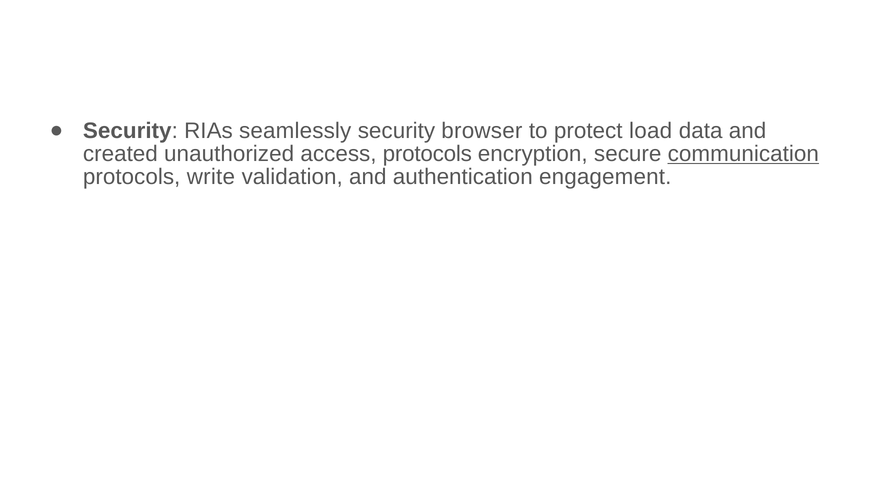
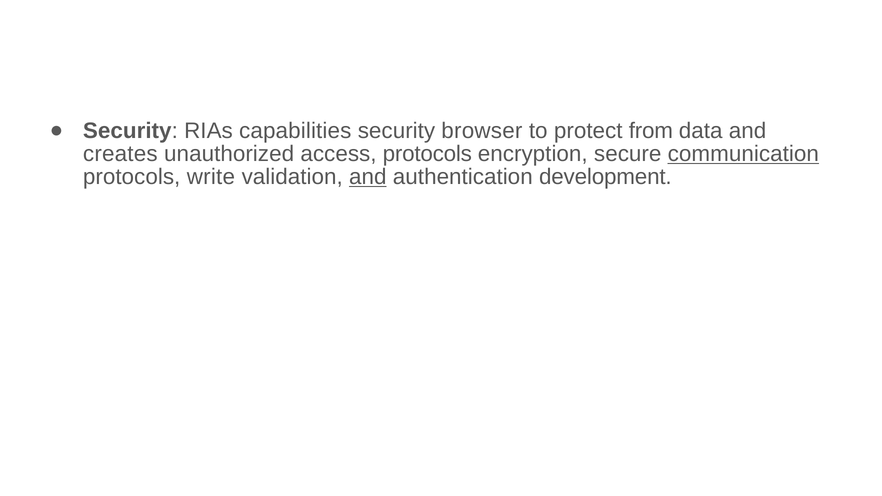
seamlessly: seamlessly -> capabilities (295, 131)
load: load -> from (651, 131)
created: created -> creates (120, 154)
and underline: none -> present (368, 177)
engagement: engagement -> development (605, 177)
